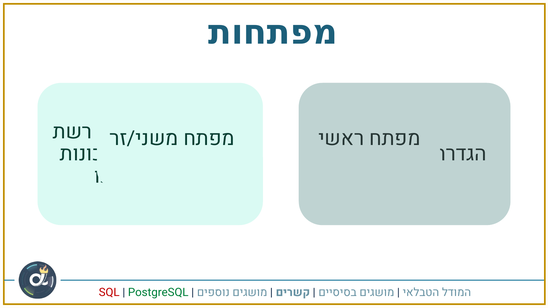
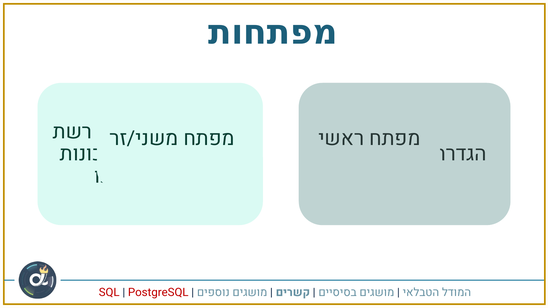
PostgreSQL colour: green -> red (158, 293)
